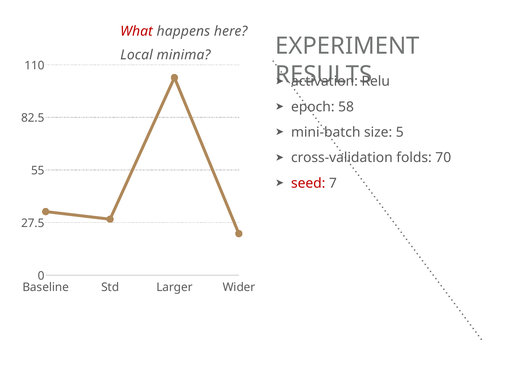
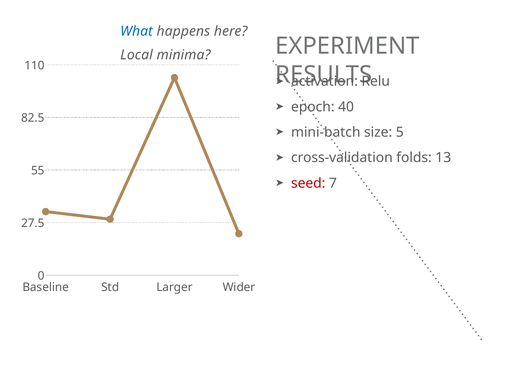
What colour: red -> blue (136, 31)
58: 58 -> 40 (346, 107)
70: 70 -> 13 (443, 158)
